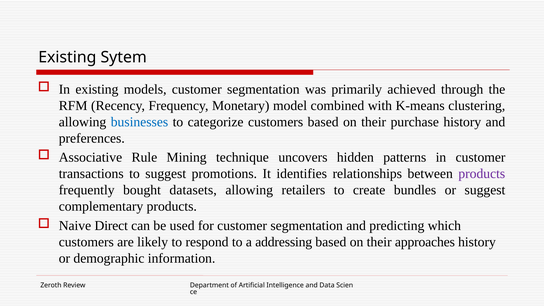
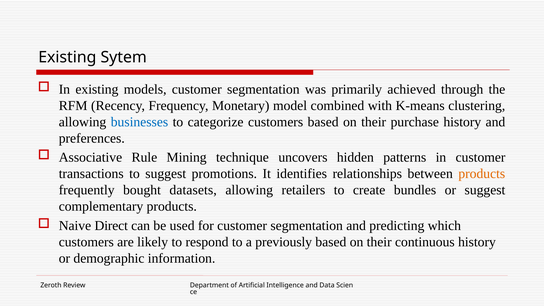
products colour: purple -> orange (482, 174)
addressing: addressing -> previously (284, 242)
approaches: approaches -> continuous (425, 242)
